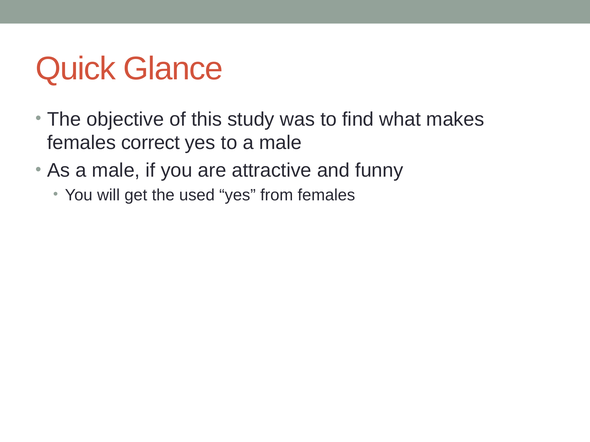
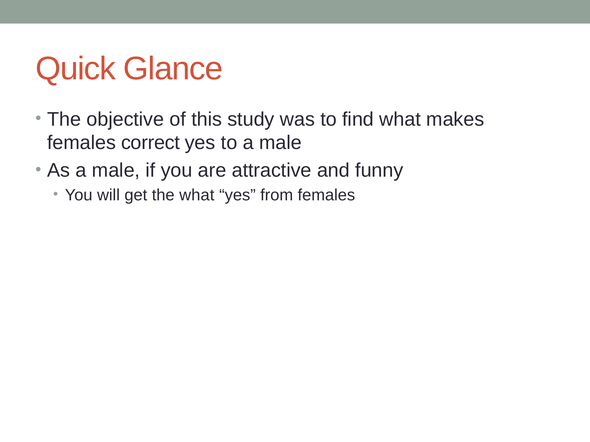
the used: used -> what (197, 195)
